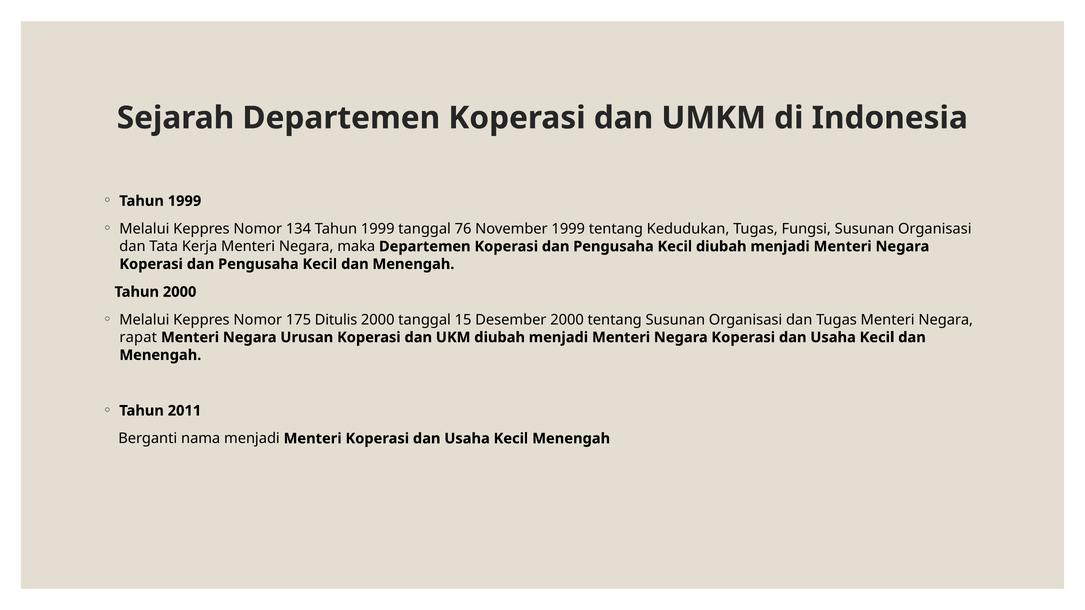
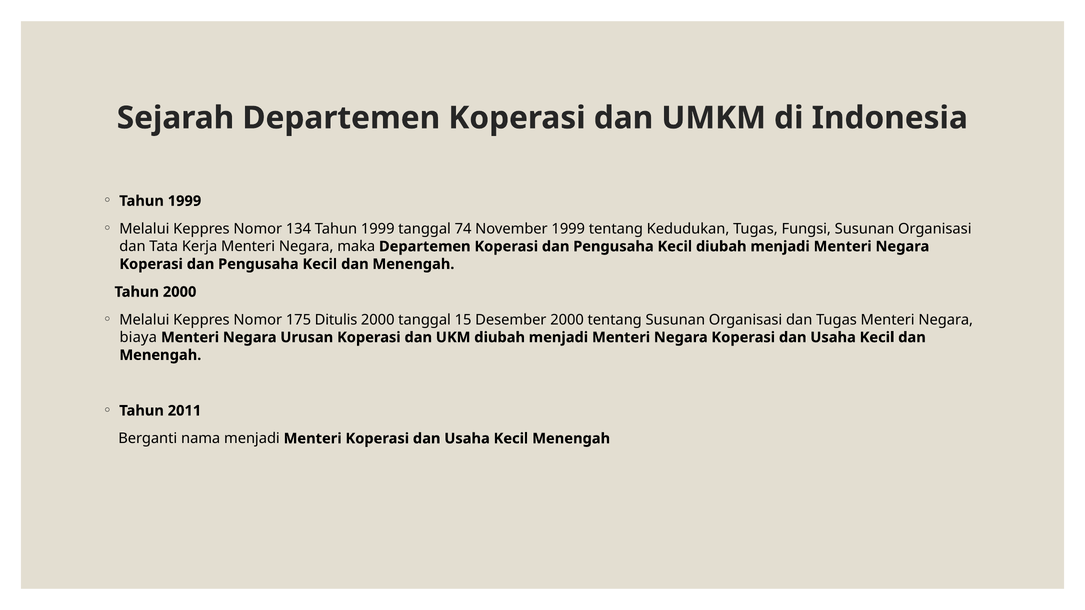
76: 76 -> 74 (463, 229)
rapat: rapat -> biaya (138, 338)
